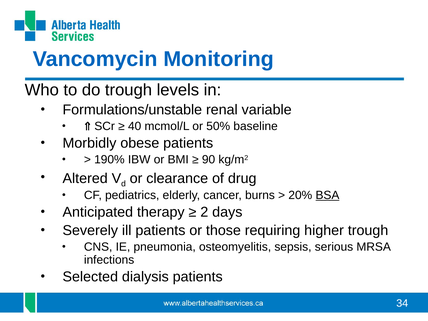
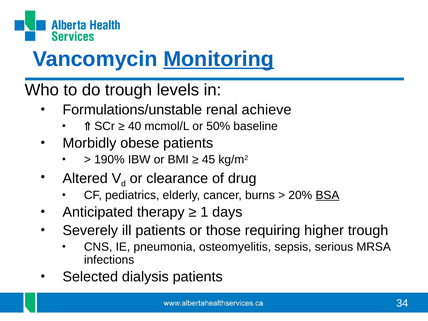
Monitoring underline: none -> present (219, 59)
variable: variable -> achieve (267, 110)
90: 90 -> 45 (209, 160)
2: 2 -> 1 (204, 212)
